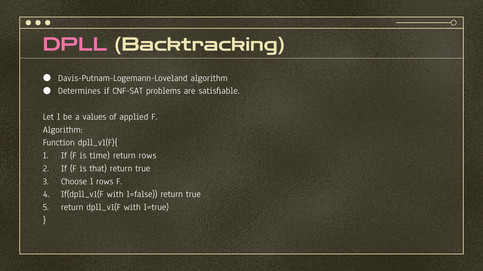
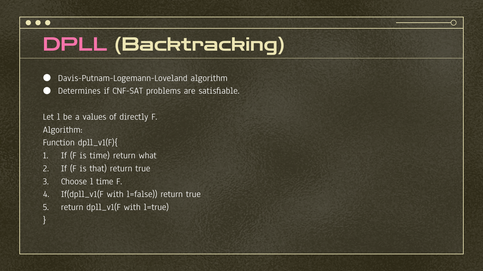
applied: applied -> directly (134, 117)
return rows: rows -> what (148, 156)
l rows: rows -> time (105, 182)
